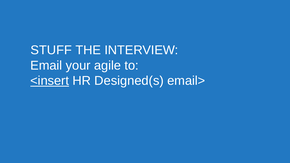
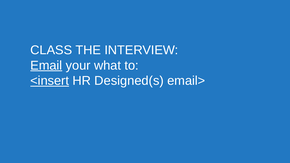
STUFF: STUFF -> CLASS (51, 50)
Email underline: none -> present (46, 65)
agile: agile -> what (108, 65)
